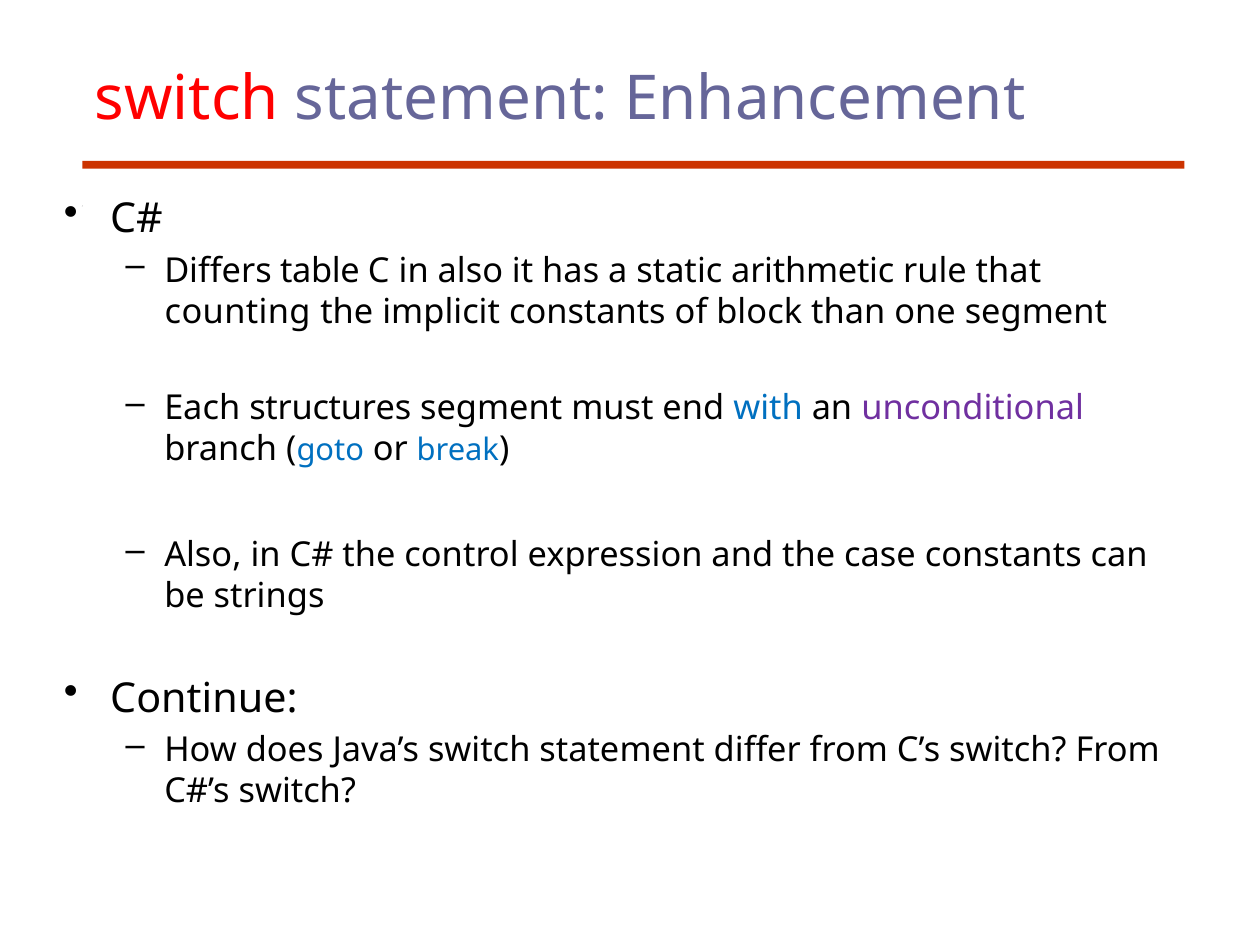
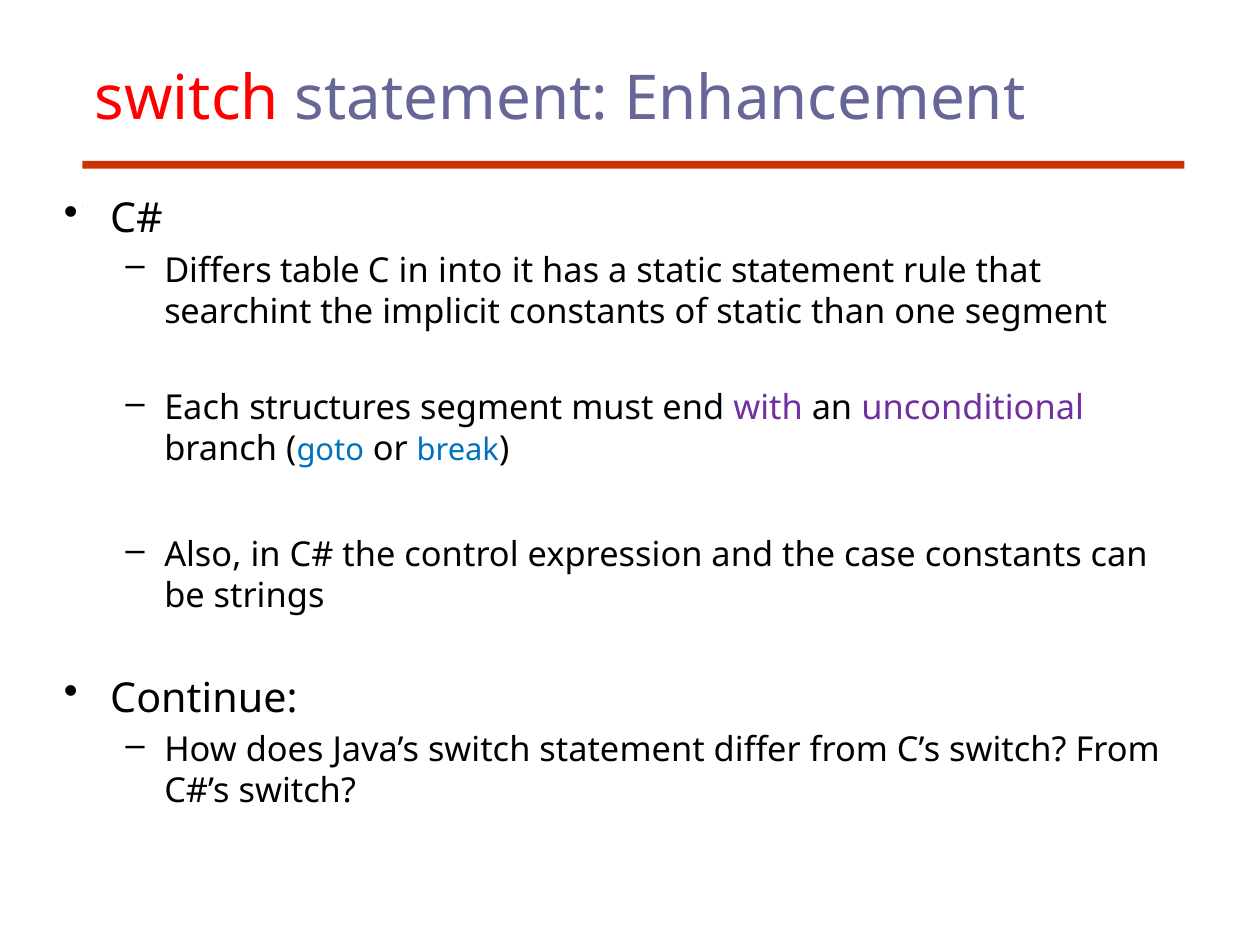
in also: also -> into (470, 271)
static arithmetic: arithmetic -> statement (813, 271)
counting: counting -> searchint (238, 312)
of block: block -> static (759, 312)
with colour: blue -> purple (768, 408)
